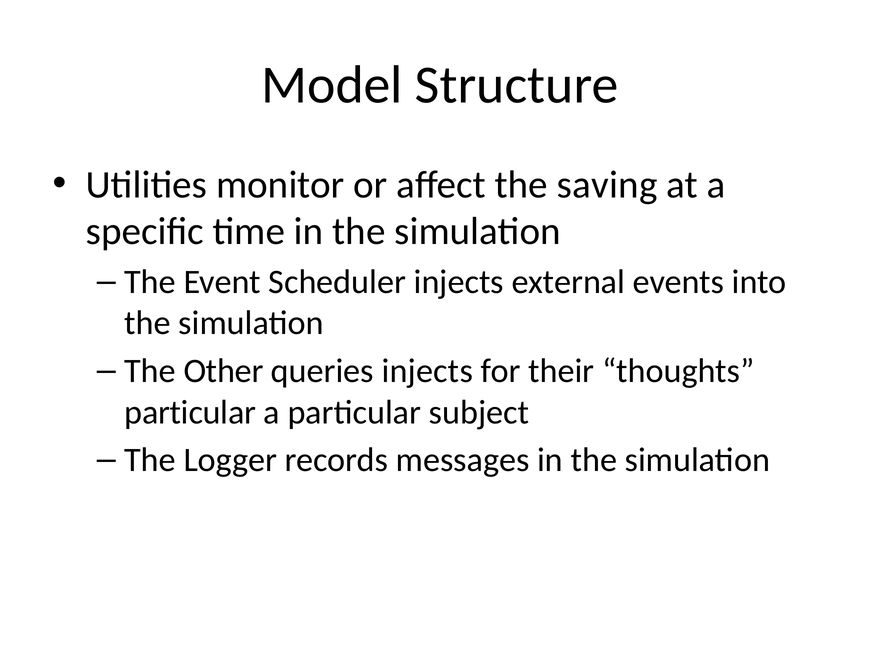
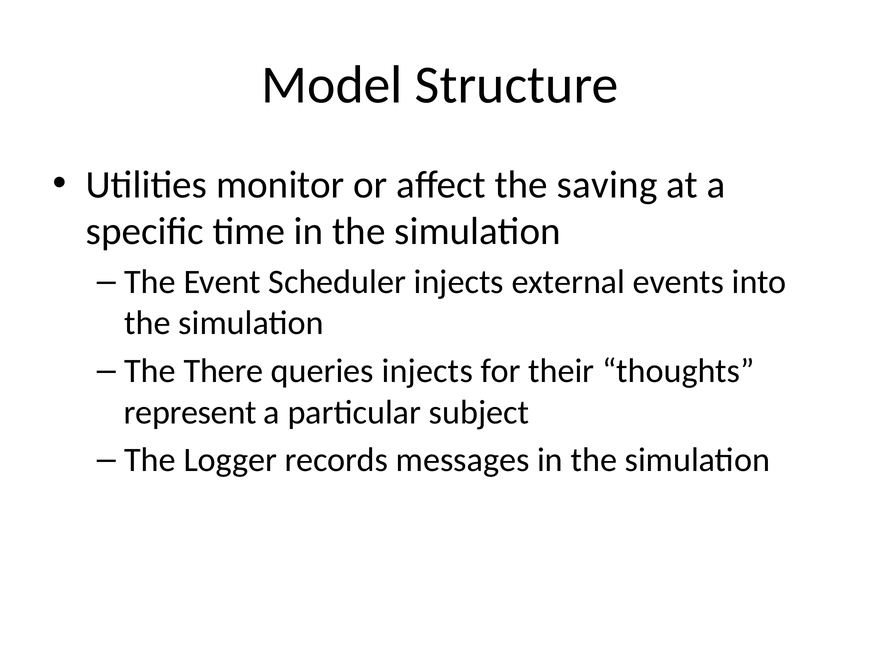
Other: Other -> There (223, 371)
particular: particular -> represent (190, 412)
